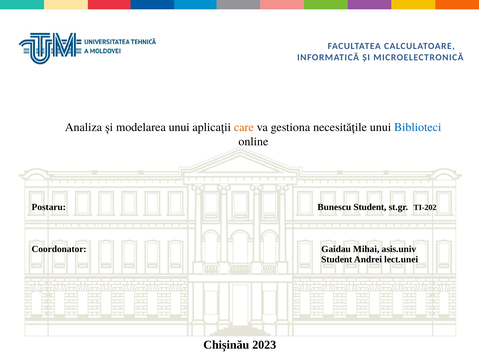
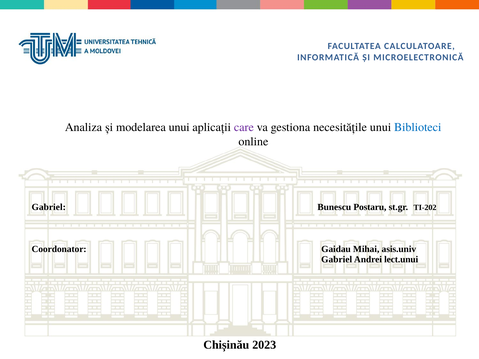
care colour: orange -> purple (244, 127)
Postaru: Postaru -> Gabriel (49, 207)
Bunescu Student: Student -> Postaru (370, 207)
Student: Student -> Gabriel (337, 259)
lect.unei: lect.unei -> lect.unui (401, 259)
